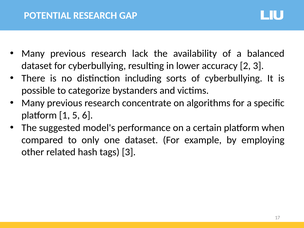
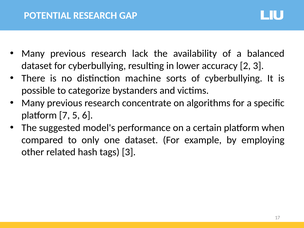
including: including -> machine (143, 78)
1: 1 -> 7 (64, 115)
